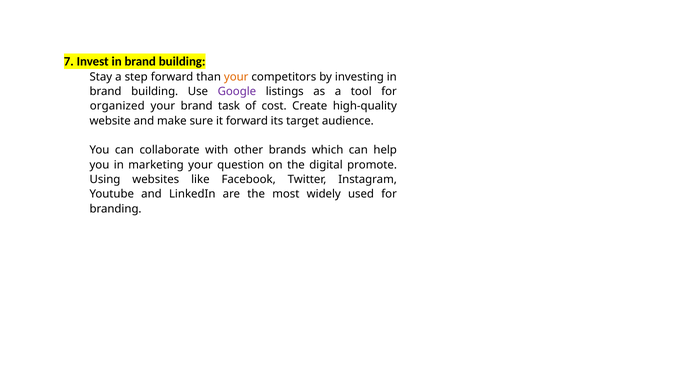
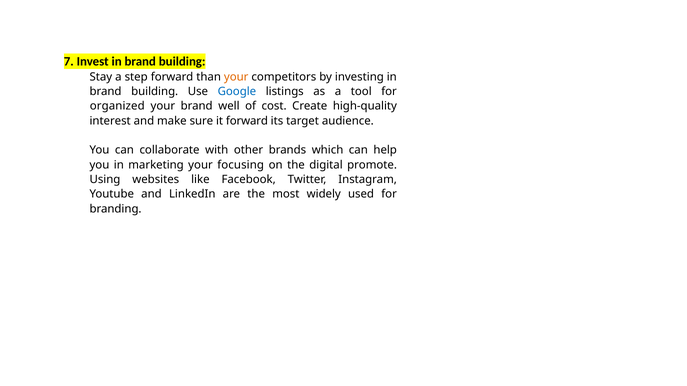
Google colour: purple -> blue (237, 92)
task: task -> well (229, 106)
website: website -> interest (110, 121)
question: question -> focusing (241, 165)
